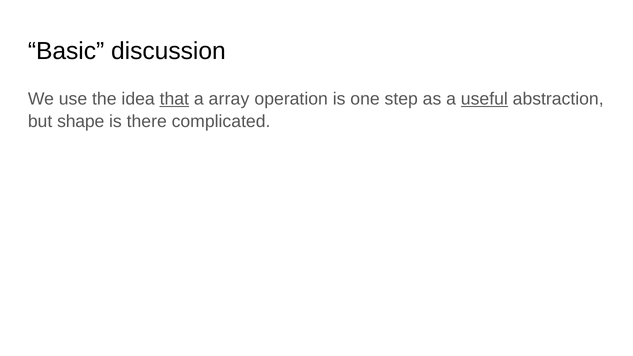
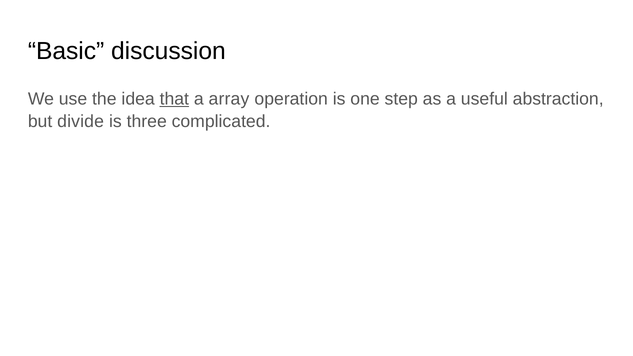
useful underline: present -> none (484, 99)
shape: shape -> divide (81, 122)
there: there -> three (147, 122)
